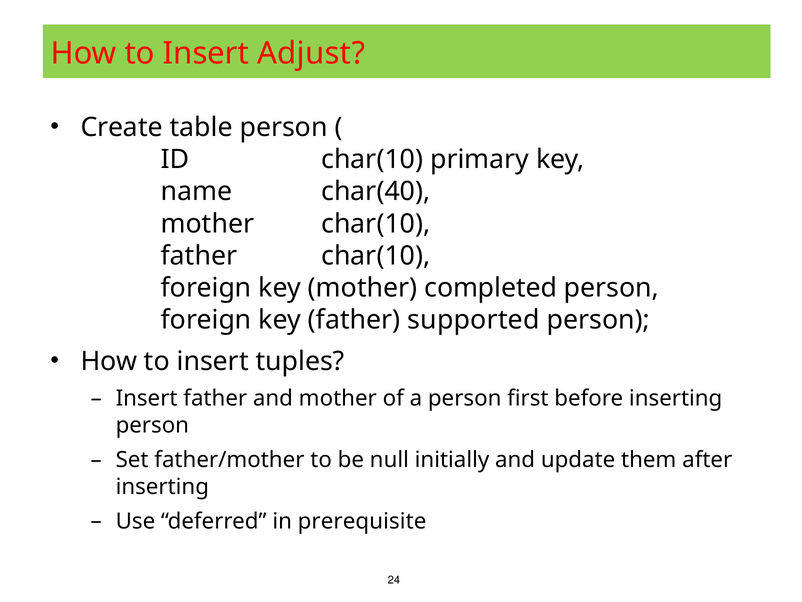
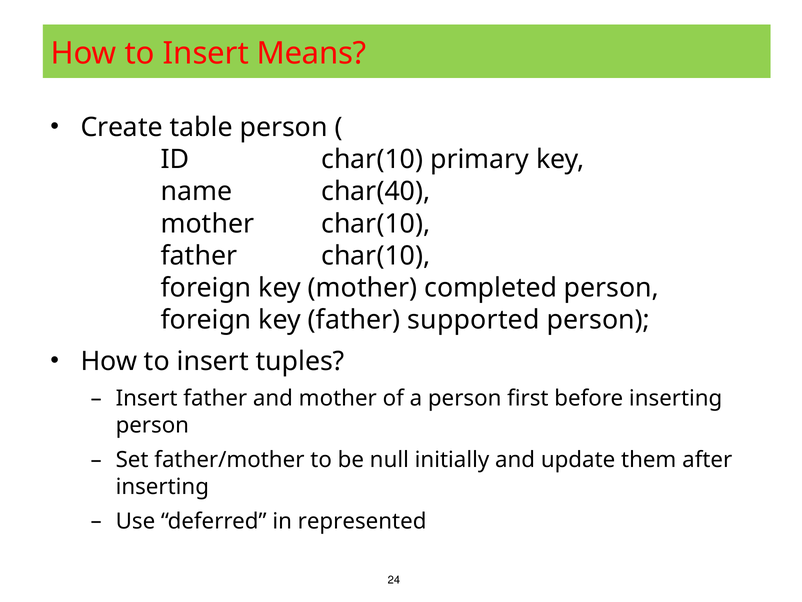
Adjust: Adjust -> Means (311, 53)
prerequisite: prerequisite -> represented (362, 521)
